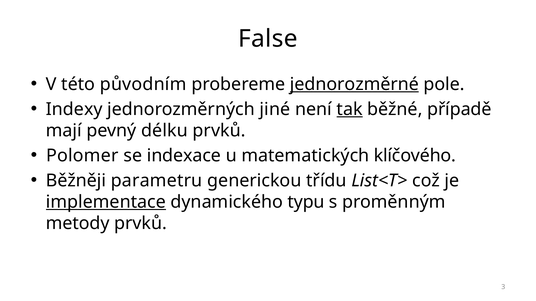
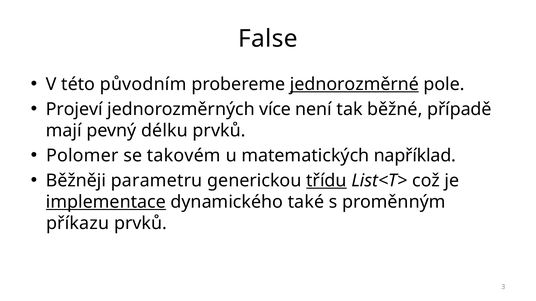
Indexy: Indexy -> Projeví (74, 109)
jiné: jiné -> více (275, 109)
tak underline: present -> none (350, 109)
indexace: indexace -> takovém (184, 156)
klíčového: klíčového -> například (415, 156)
třídu underline: none -> present (326, 181)
typu: typu -> také (306, 202)
metody: metody -> příkazu (78, 224)
